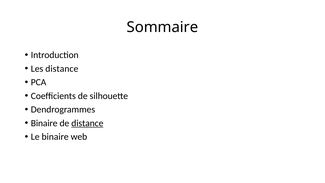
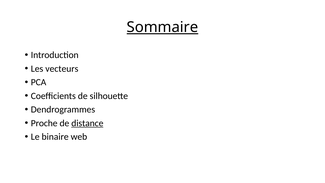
Sommaire underline: none -> present (162, 27)
Les distance: distance -> vecteurs (62, 69)
Binaire: Binaire -> Proche (44, 123)
